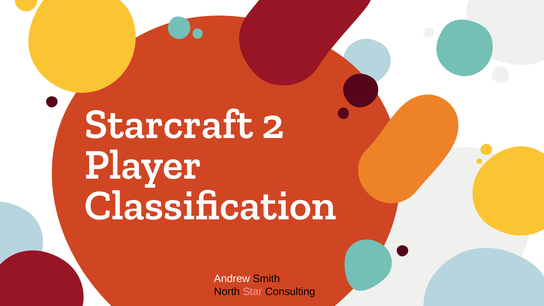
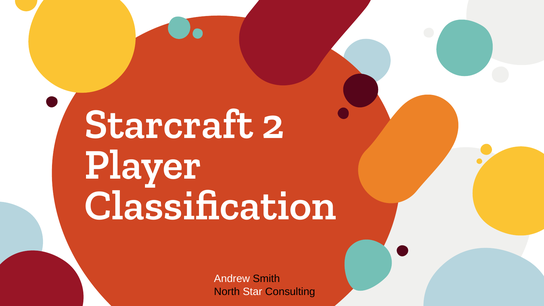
Star colour: pink -> white (252, 292)
